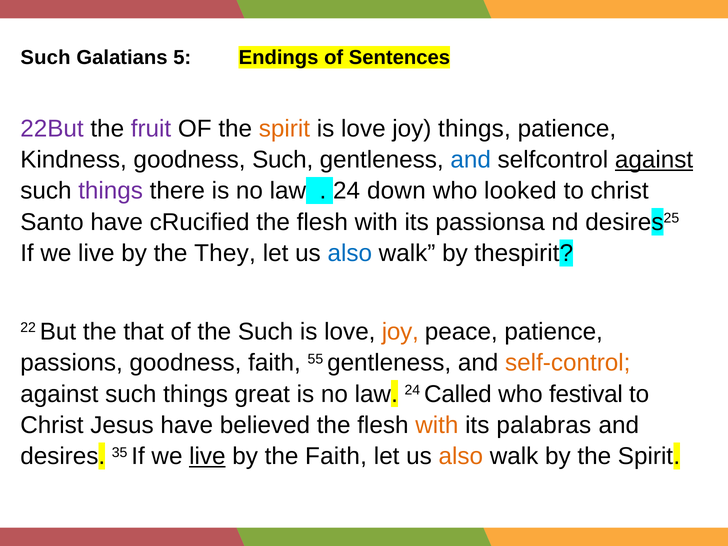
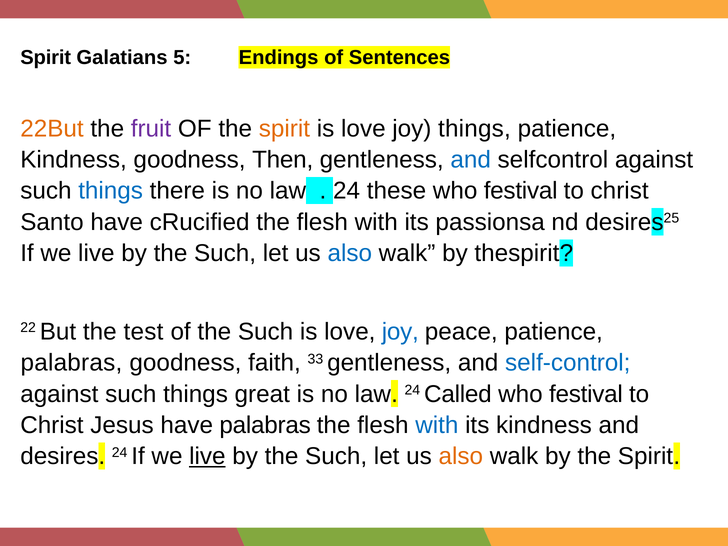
Such: Such -> Spirit (46, 57)
22But colour: purple -> orange (52, 129)
goodness Such: Such -> Then (283, 160)
against underline: present -> none (654, 160)
things colour: purple -> blue (111, 191)
down: down -> these (396, 191)
looked: looked -> festival (521, 191)
They: They -> Such (225, 253)
that: that -> test (143, 332)
joy colour: orange -> blue (400, 332)
passions: passions -> palabras (71, 363)
55: 55 -> 33 (315, 359)
self-control colour: orange -> blue (568, 363)
have believed: believed -> palabras (265, 425)
with colour: orange -> blue (437, 425)
its palabras: palabras -> kindness (544, 425)
desires 35: 35 -> 24 (120, 452)
Faith: Faith -> Such (336, 456)
